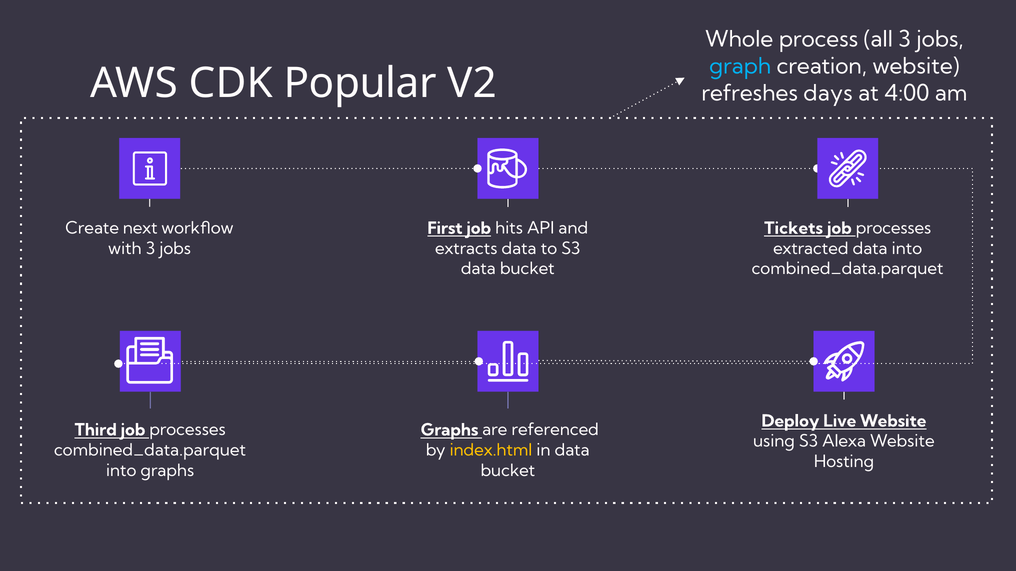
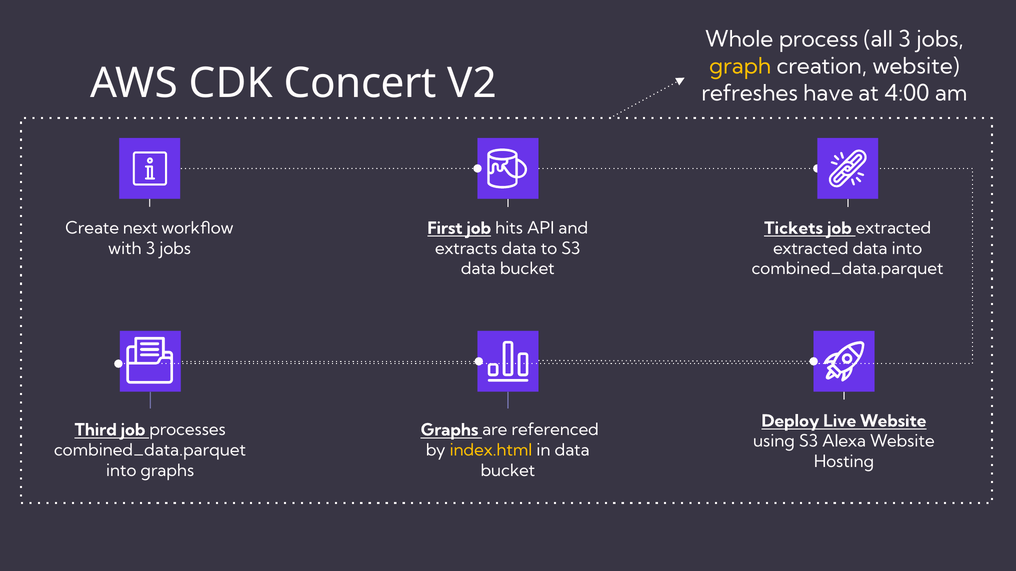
graph colour: light blue -> yellow (740, 66)
Popular: Popular -> Concert (360, 83)
days: days -> have (828, 93)
processes: processes -> extracted (893, 228)
